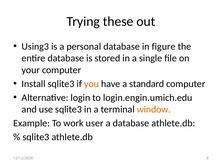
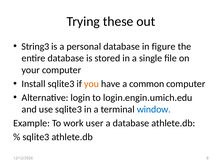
Using3: Using3 -> String3 (35, 47)
standard: standard -> common (147, 84)
window colour: orange -> blue (154, 110)
